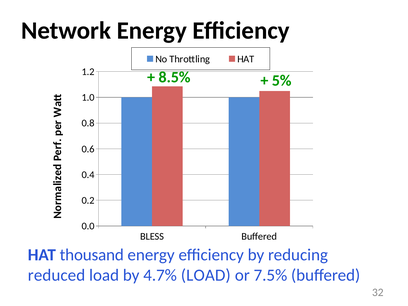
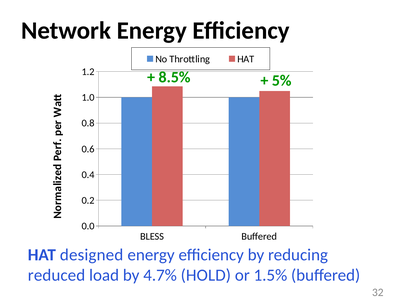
thousand: thousand -> designed (92, 255)
4.7% LOAD: LOAD -> HOLD (206, 275)
7.5%: 7.5% -> 1.5% (270, 275)
